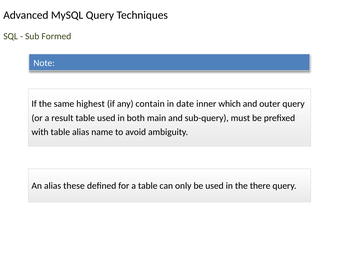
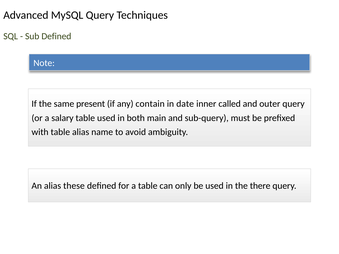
Sub Formed: Formed -> Defined (56, 36)
highest: highest -> present (91, 104)
which: which -> called (230, 104)
result: result -> salary (62, 118)
